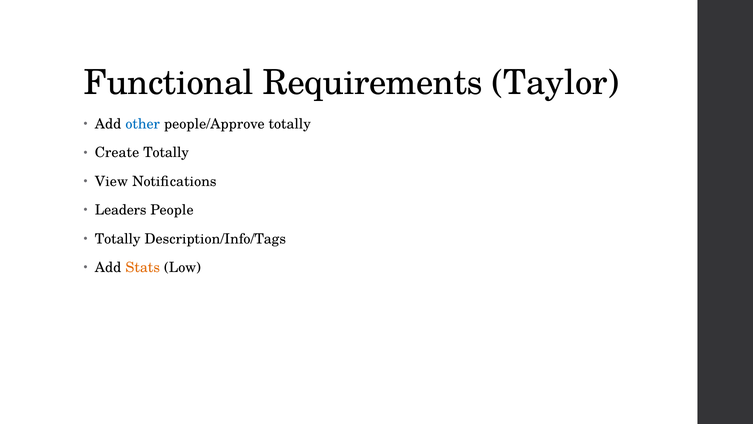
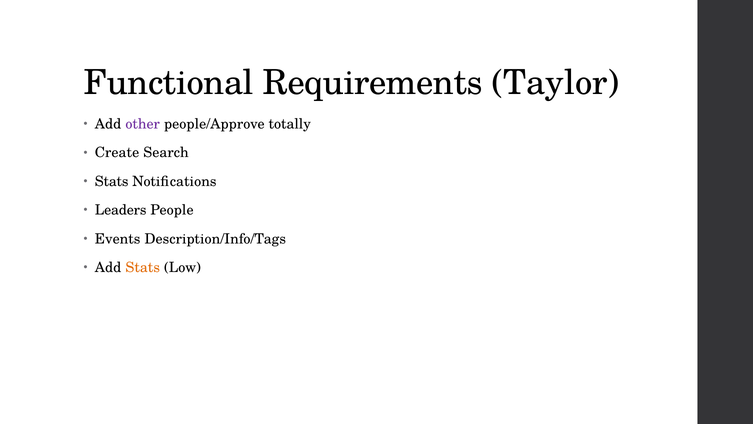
other colour: blue -> purple (143, 124)
Create Totally: Totally -> Search (166, 153)
View: View -> Stats (112, 181)
Totally: Totally -> Events (118, 239)
